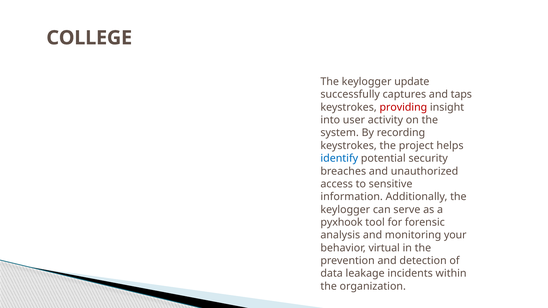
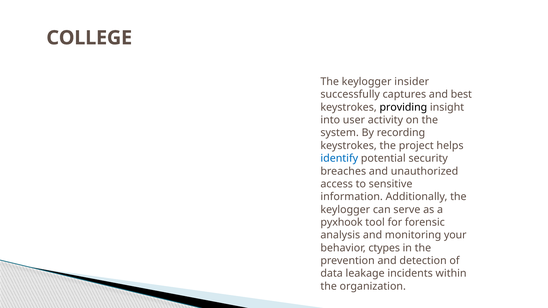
update: update -> insider (412, 82)
taps: taps -> best (461, 95)
providing colour: red -> black (403, 107)
virtual: virtual -> ctypes (384, 248)
